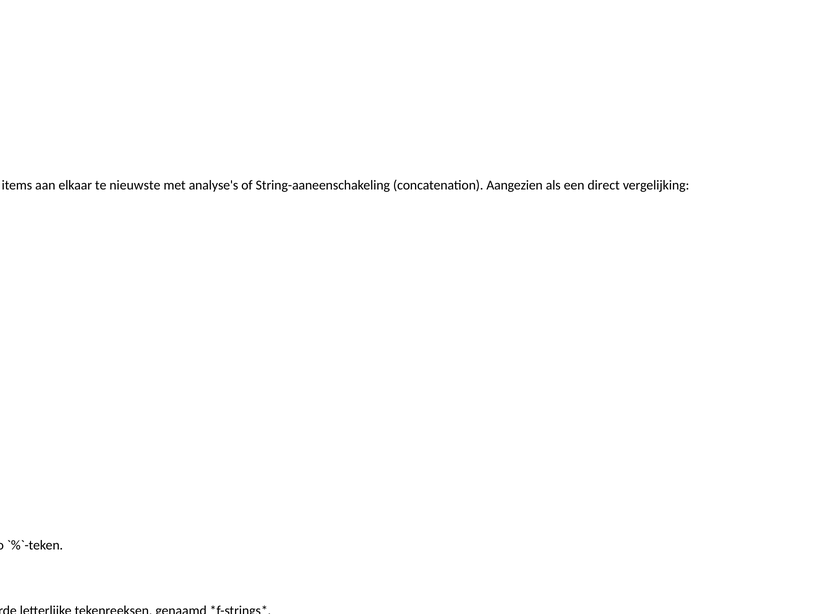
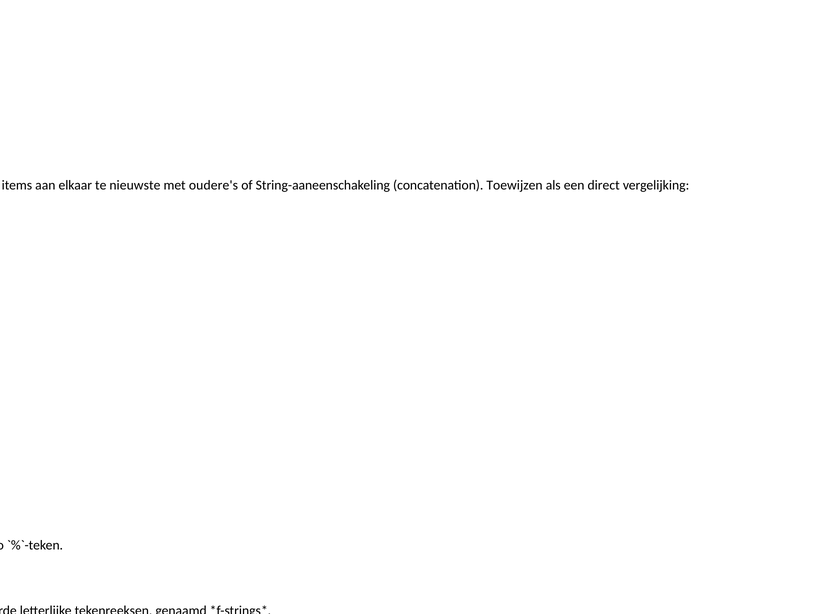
analyse's: analyse's -> oudere's (213, 185)
concatenation Aangezien: Aangezien -> Toewijzen (515, 185)
